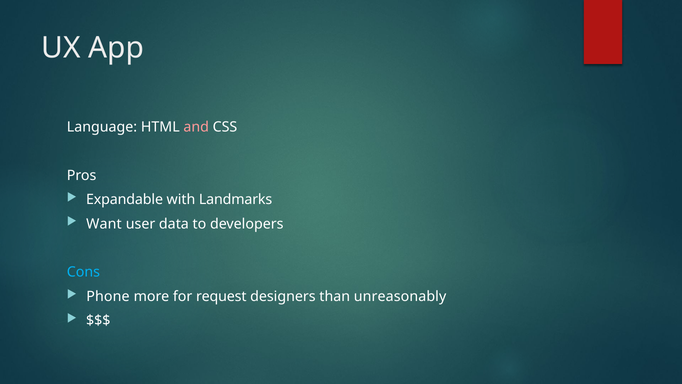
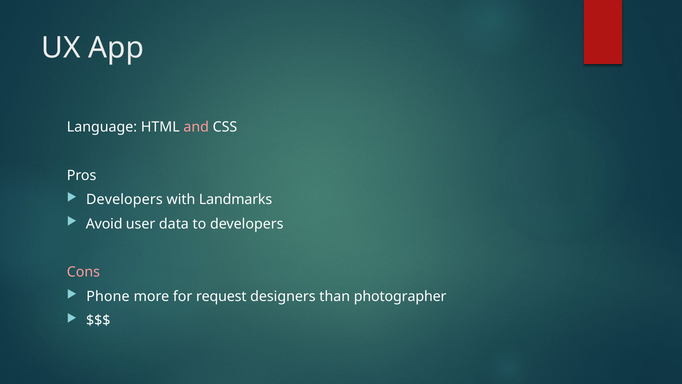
Expandable: Expandable -> Developers (124, 199)
Want: Want -> Avoid (104, 224)
Cons colour: light blue -> pink (83, 272)
unreasonably: unreasonably -> photographer (400, 296)
